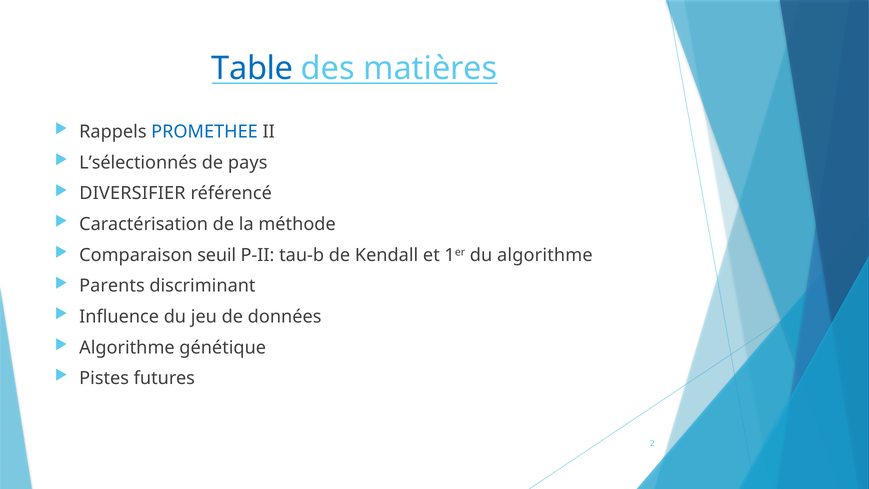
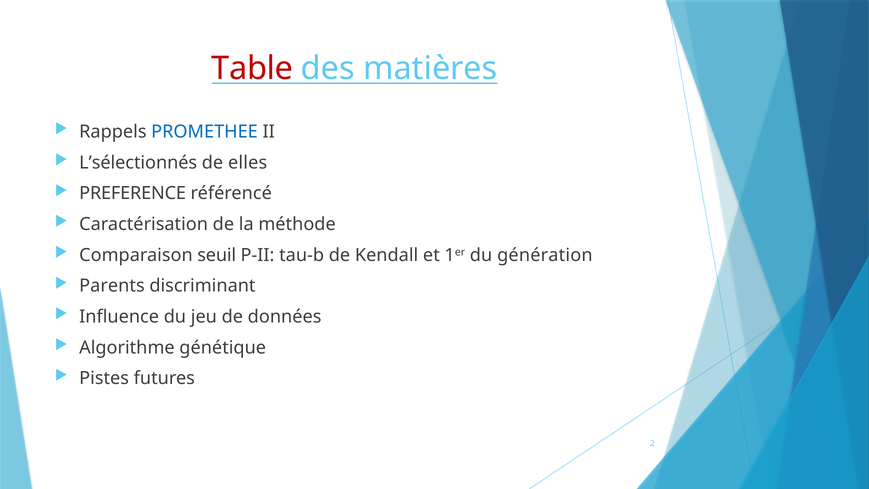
Table colour: blue -> red (252, 69)
pays: pays -> elles (248, 163)
DIVERSIFIER: DIVERSIFIER -> PREFERENCE (133, 193)
du algorithme: algorithme -> génération (545, 255)
